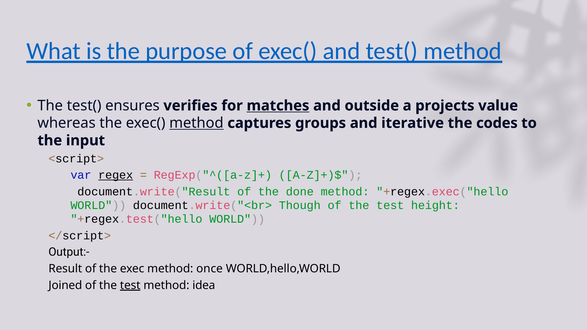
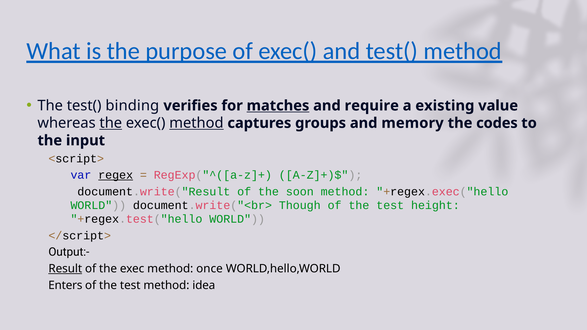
ensures: ensures -> binding (132, 106)
outside: outside -> require (372, 106)
projects: projects -> existing (445, 106)
the underline: none -> present (111, 123)
iterative: iterative -> memory (413, 123)
done: done -> soon (300, 192)
Result underline: none -> present (65, 269)
Joined: Joined -> Enters (65, 285)
test underline: present -> none (130, 285)
